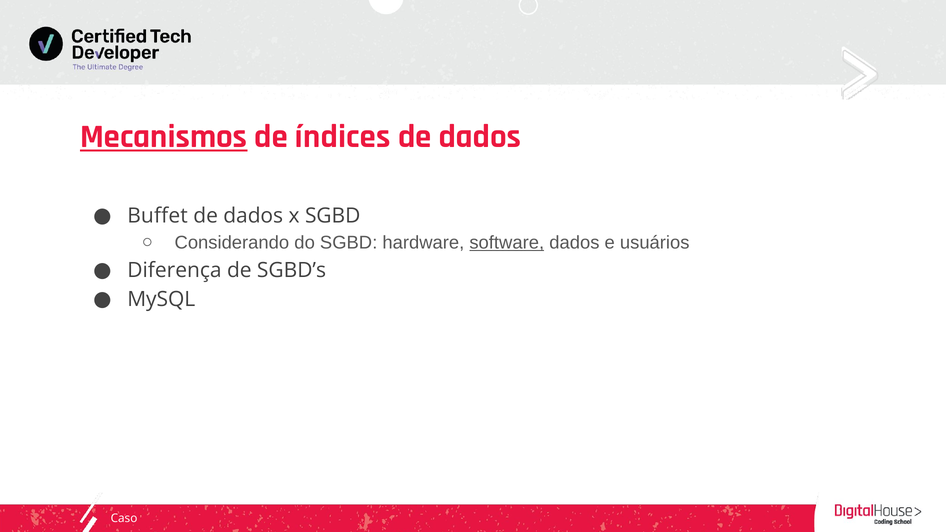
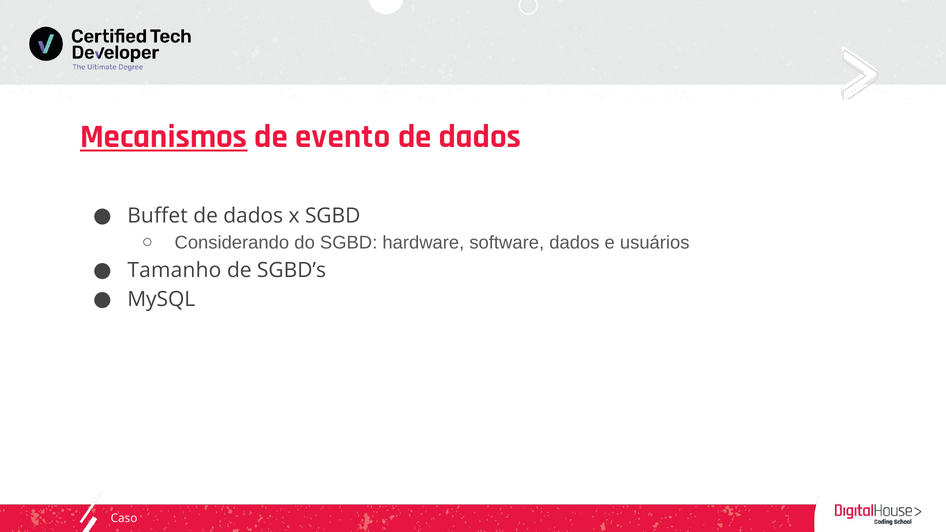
índices: índices -> evento (343, 137)
software underline: present -> none (507, 243)
Diferença: Diferença -> Tamanho (174, 270)
